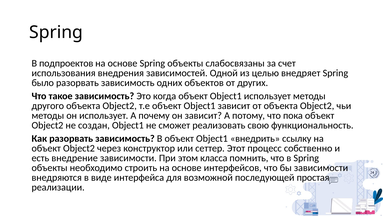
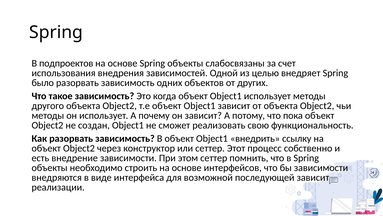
этом класса: класса -> сеттер (214, 158)
последующей простая: простая -> зависит (313, 177)
